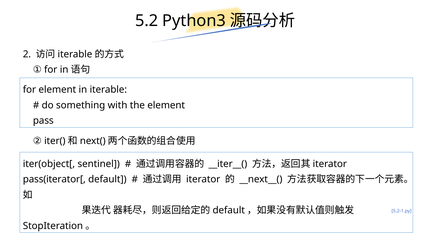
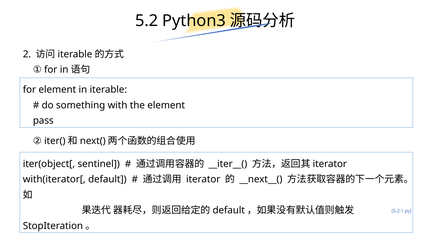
pass(iterator[: pass(iterator[ -> with(iterator[ (54, 179)
